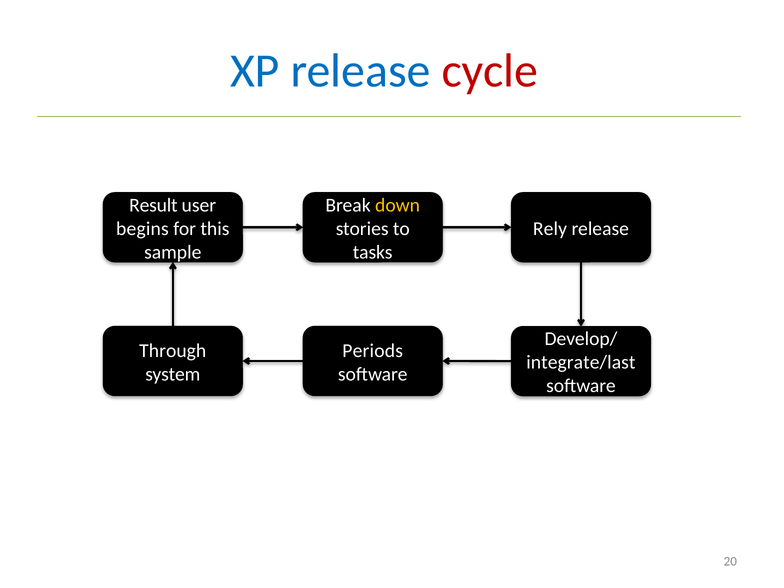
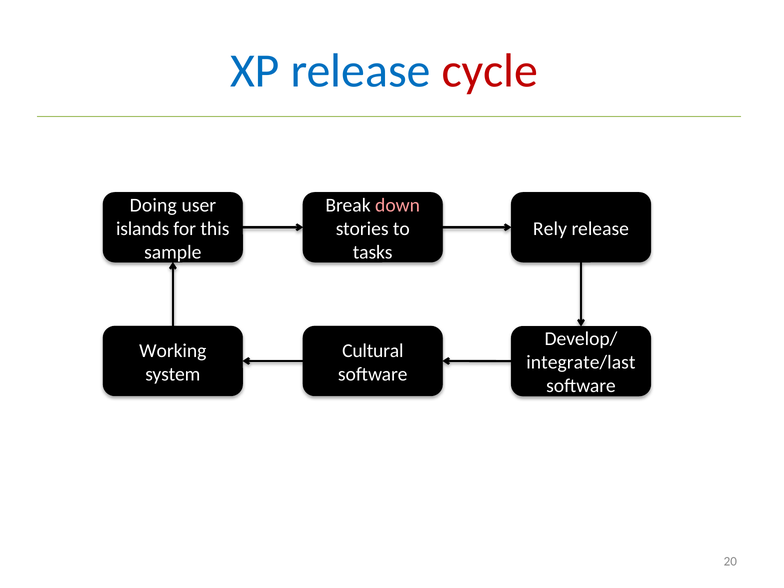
Result: Result -> Doing (153, 205)
down colour: yellow -> pink (398, 205)
begins: begins -> islands (143, 229)
Through: Through -> Working (173, 351)
Periods: Periods -> Cultural (373, 351)
